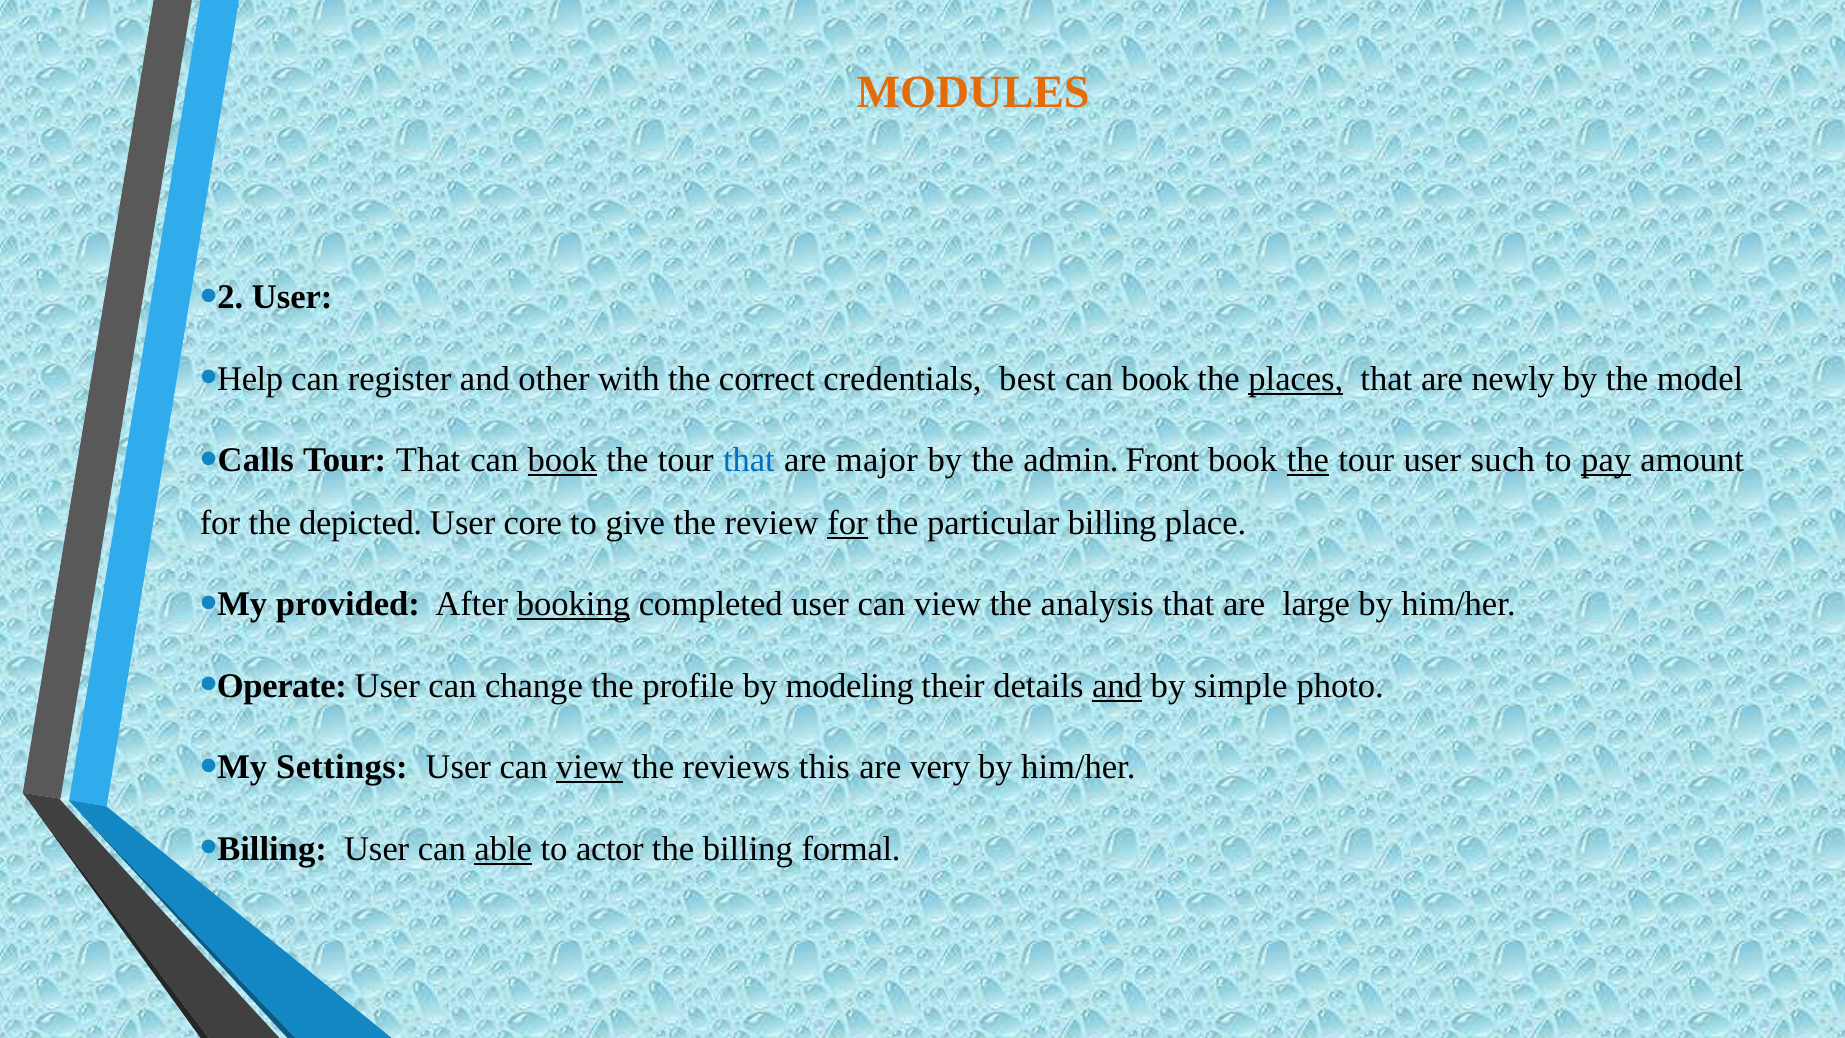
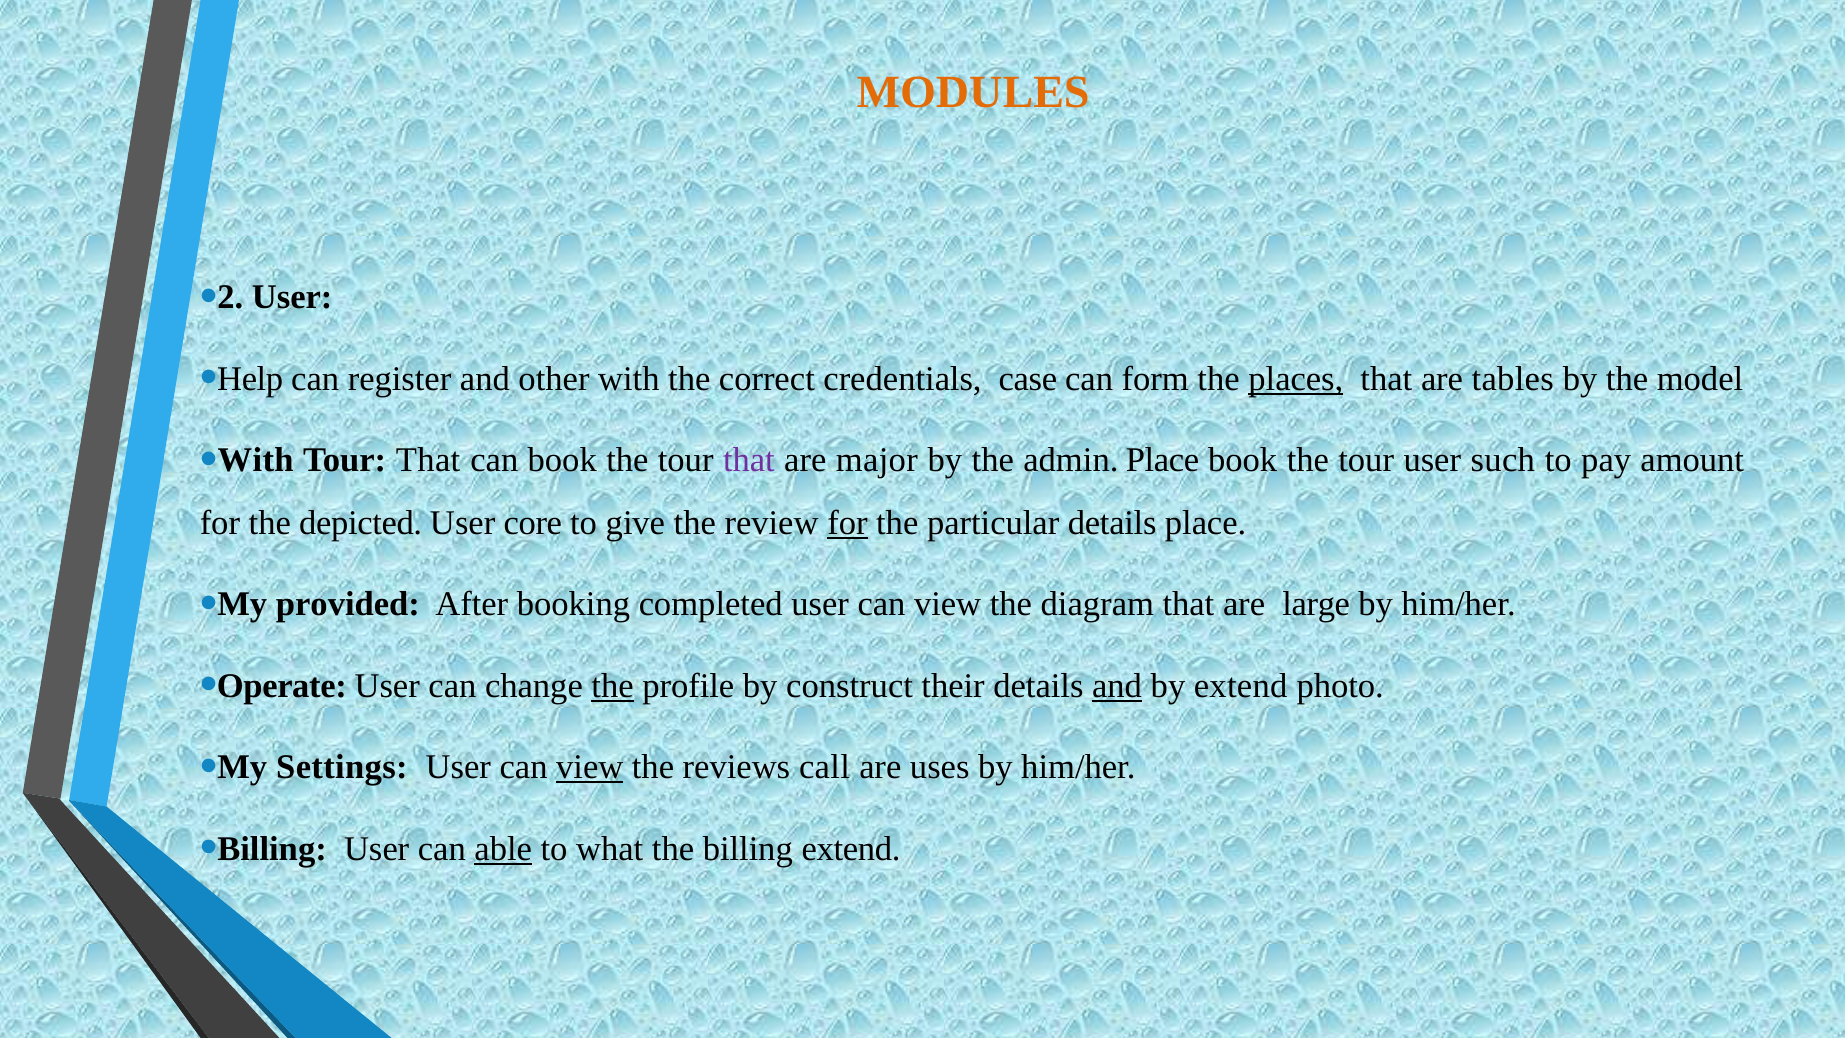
best: best -> case (1028, 379)
book: book -> form (1155, 379)
newly: newly -> tables (1513, 379)
Calls: Calls -> With (256, 460)
book underline: present -> none (562, 460)
that colour: blue -> purple (749, 460)
admin Front: Front -> Place (1162, 460)
the underline: present -> none (1308, 460)
pay underline: present -> none (1606, 460)
particular billing: billing -> details (1112, 523)
booking underline: present -> none (573, 604)
analysis: analysis -> diagram (1097, 604)
the underline: none -> present (613, 686)
modeling: modeling -> construct (850, 686)
by simple: simple -> extend (1241, 686)
this: this -> call (824, 767)
very: very -> uses (940, 767)
actor: actor -> what (610, 849)
billing formal: formal -> extend (851, 849)
